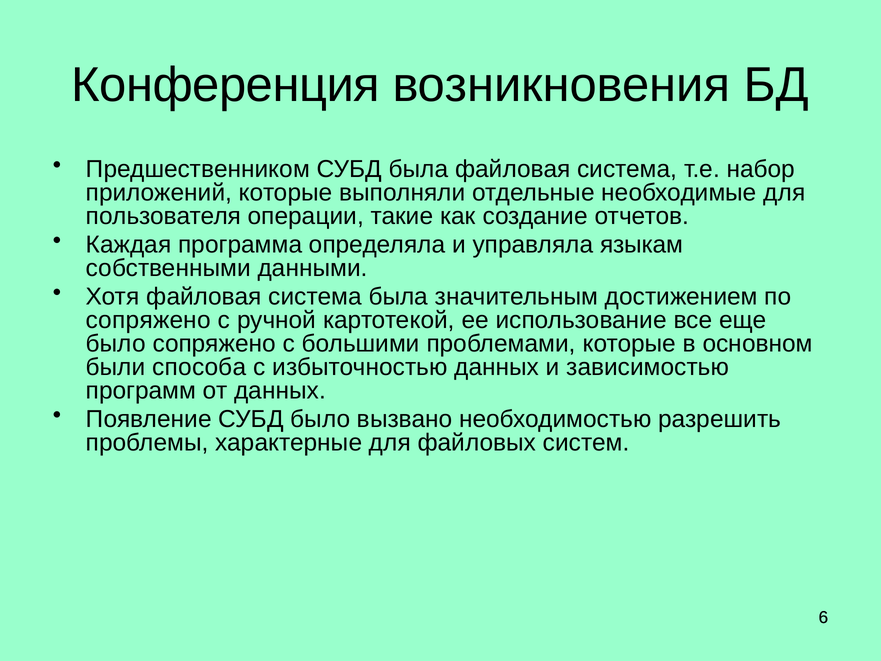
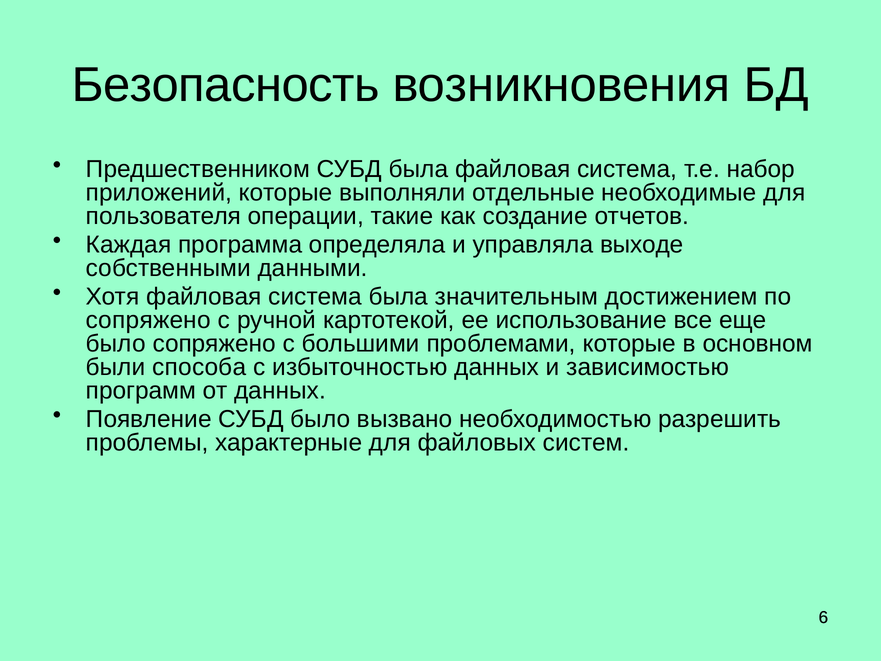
Конференция: Конференция -> Безопасность (226, 85)
языкам: языкам -> выходе (642, 245)
